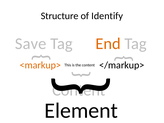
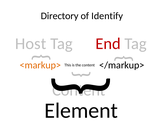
Structure: Structure -> Directory (60, 16)
Save: Save -> Host (31, 44)
End colour: orange -> red (108, 44)
